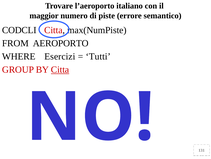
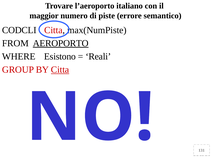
AEROPORTO underline: none -> present (61, 43)
Esercizi: Esercizi -> Esistono (60, 56)
Tutti: Tutti -> Reali (98, 56)
